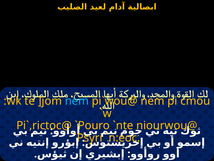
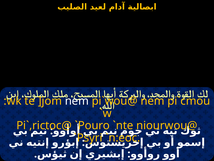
nem colour: light blue -> white (77, 101)
